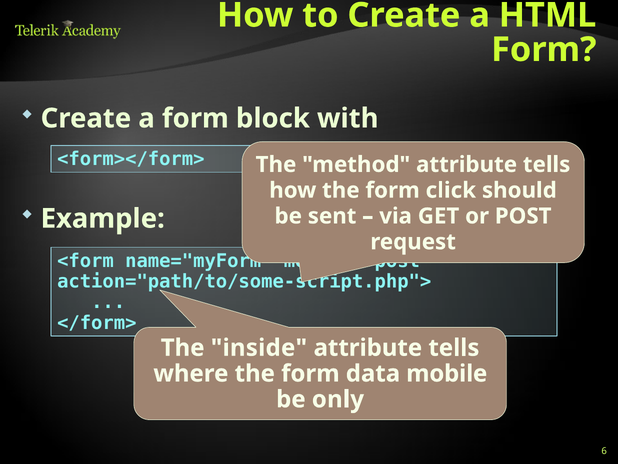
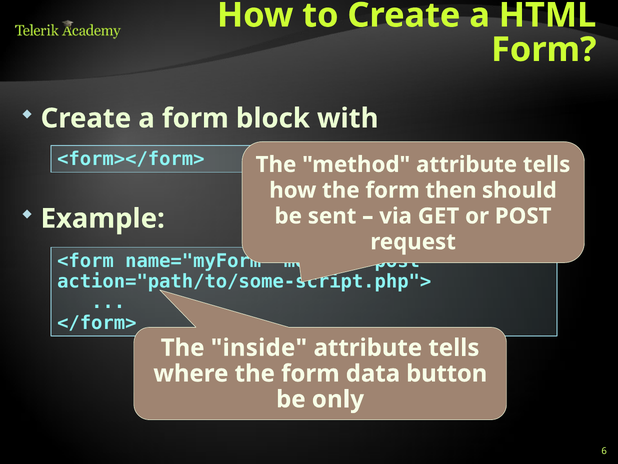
click: click -> then (451, 190)
mobile: mobile -> button (447, 373)
